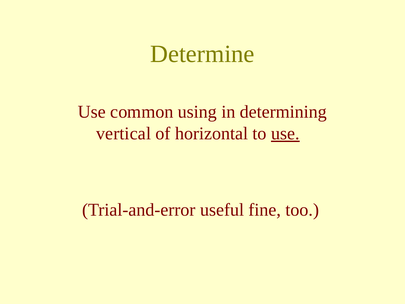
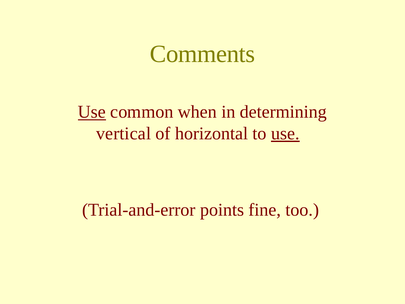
Determine: Determine -> Comments (203, 54)
Use underline: none -> present (92, 112)
using: using -> when (197, 112)
useful: useful -> points (222, 210)
